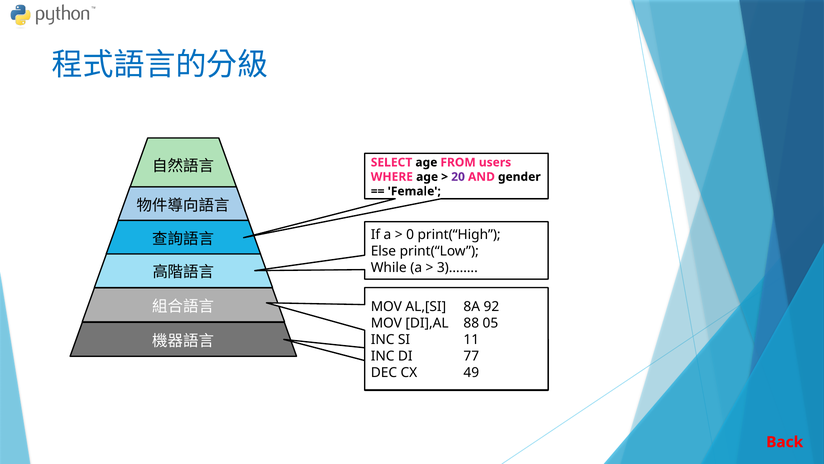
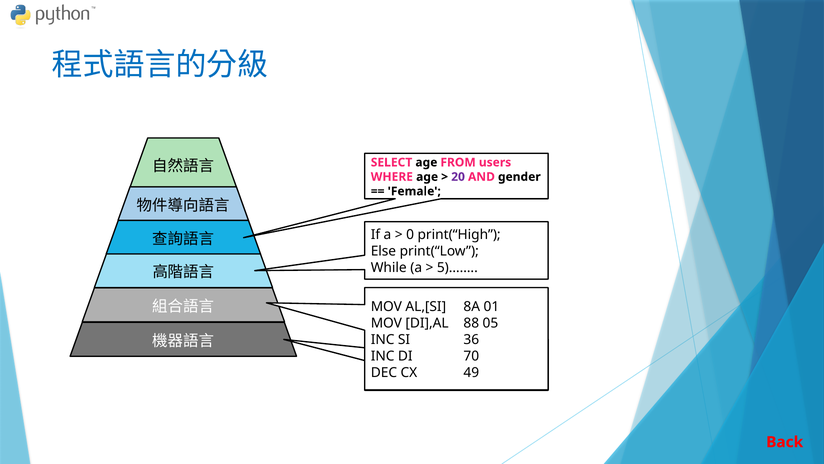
3)……: 3)…… -> 5)…… (457, 268)
92: 92 -> 01 (491, 306)
11: 11 -> 36 (471, 339)
77: 77 -> 70 (471, 356)
